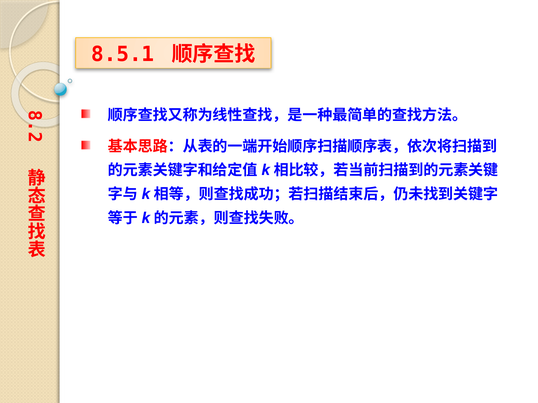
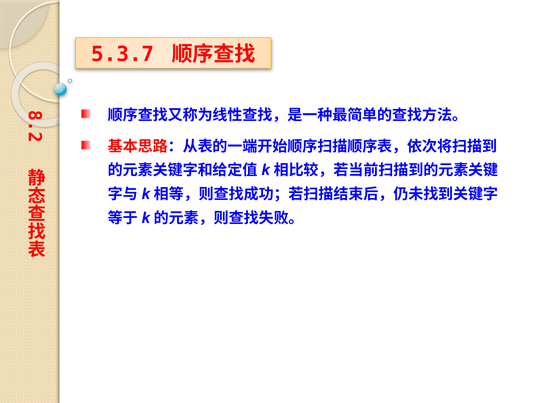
8.5.1: 8.5.1 -> 5.3.7 (123, 54)
